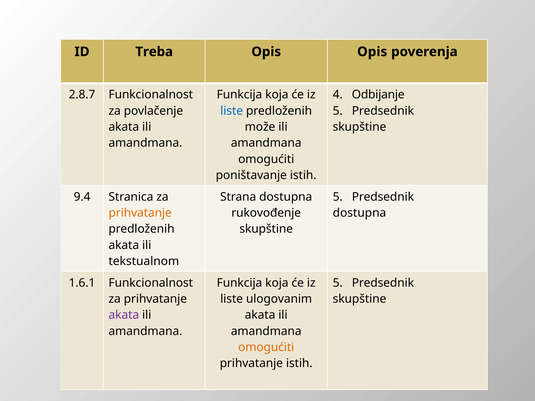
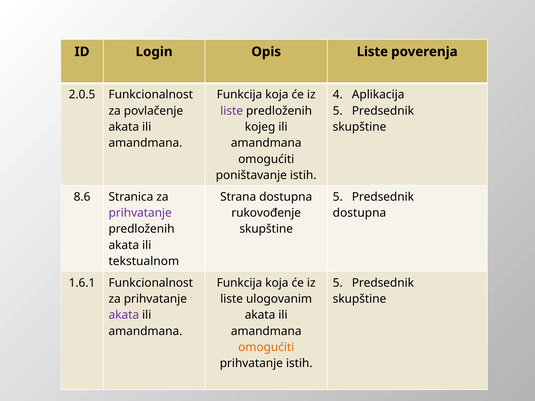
Treba: Treba -> Login (154, 52)
Opis Opis: Opis -> Liste (372, 52)
2.8.7: 2.8.7 -> 2.0.5 (82, 95)
Odbijanje: Odbijanje -> Aplikacija (378, 95)
liste colour: blue -> purple (232, 111)
može: može -> kojeg (260, 127)
9.4: 9.4 -> 8.6 (82, 197)
prihvatanje colour: orange -> purple (140, 213)
